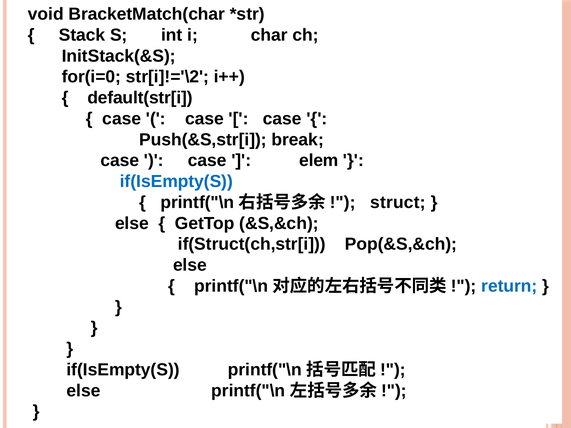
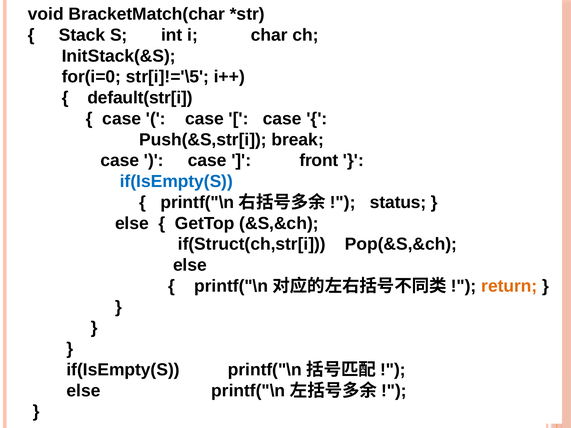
str[i]!='\2: str[i]!='\2 -> str[i]!='\5 (168, 77)
elem: elem -> front (319, 161)
struct: struct -> status (398, 202)
return colour: blue -> orange (509, 286)
